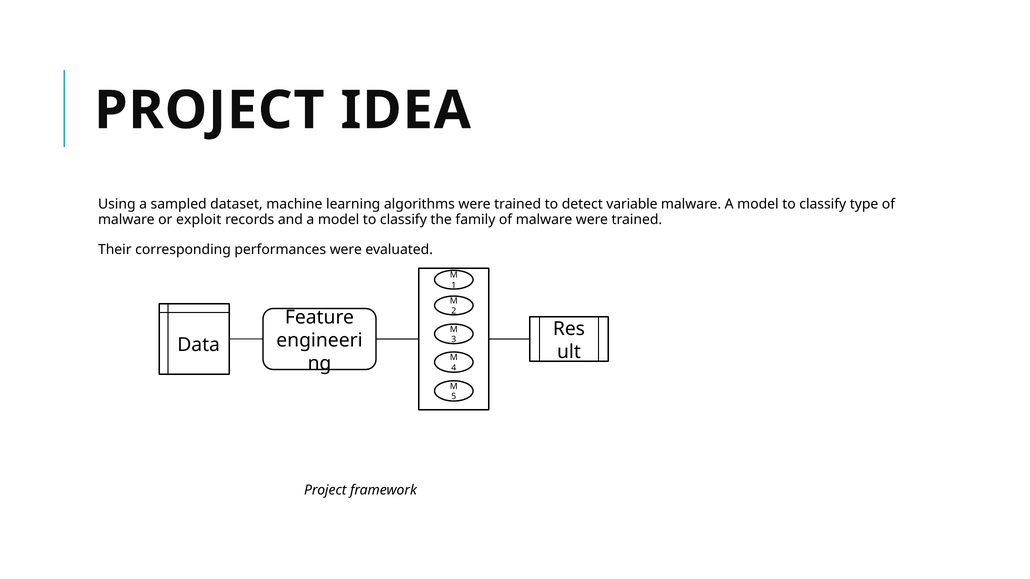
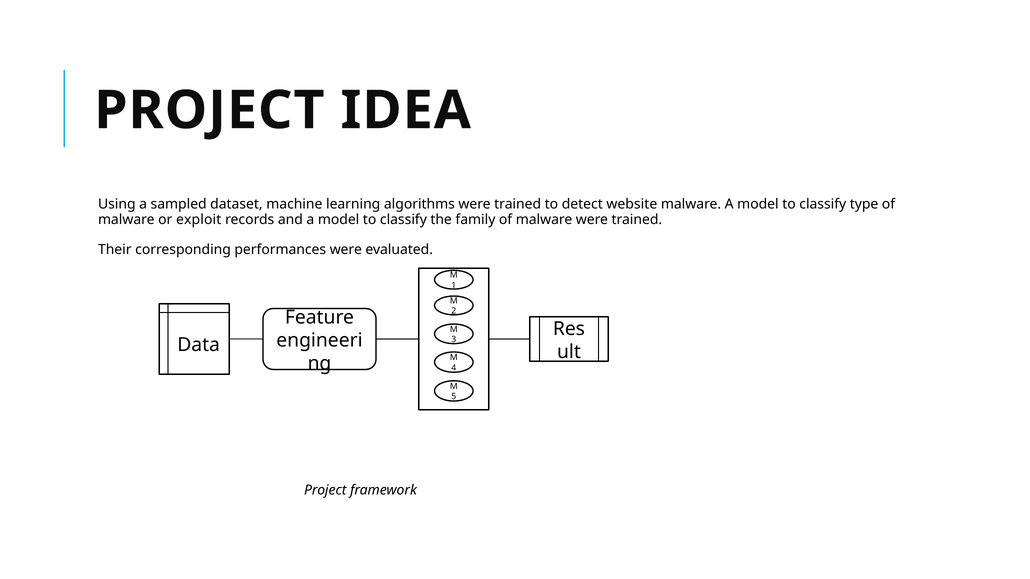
variable: variable -> website (632, 204)
